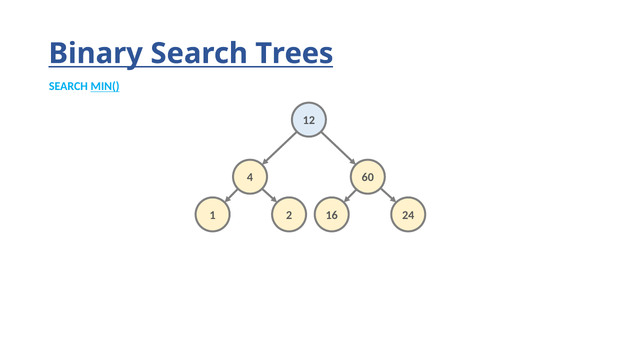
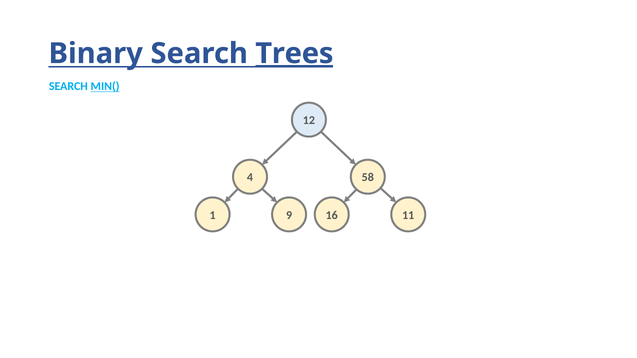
Trees underline: none -> present (294, 54)
60: 60 -> 58 (368, 178)
2: 2 -> 9 (289, 215)
24: 24 -> 11 (408, 215)
